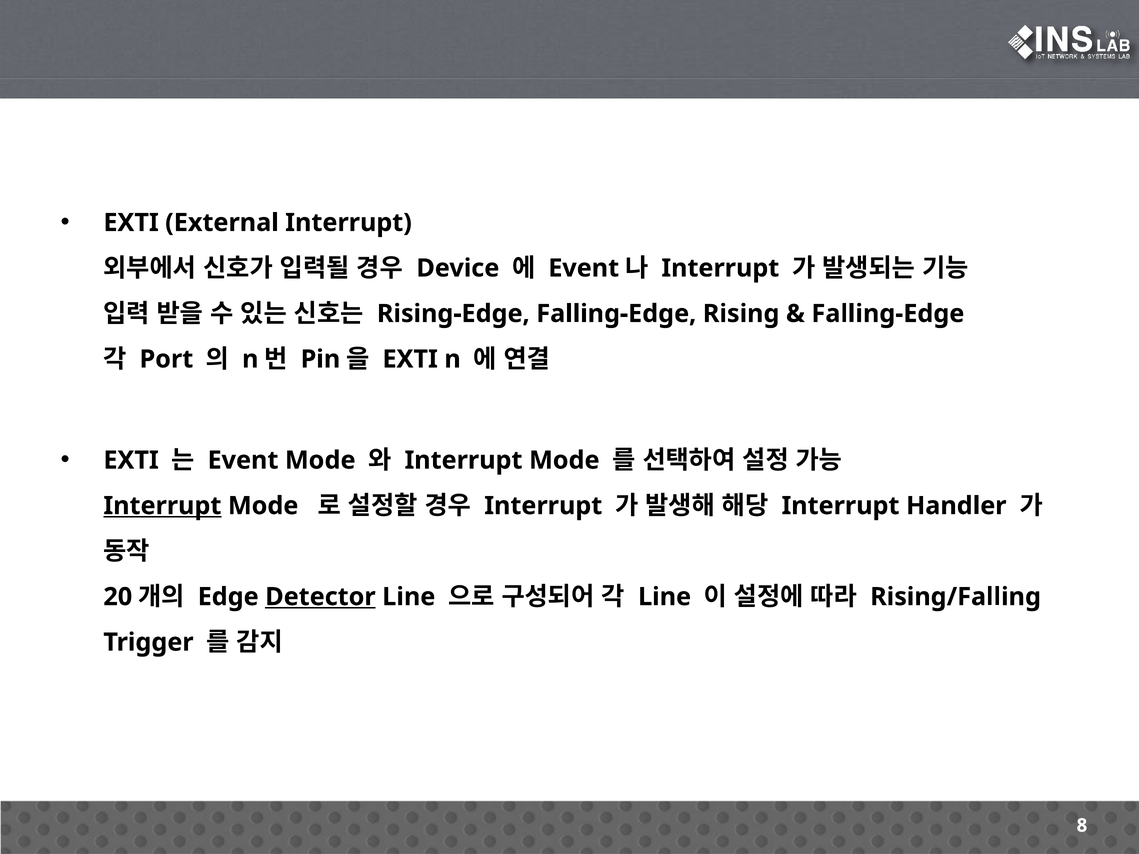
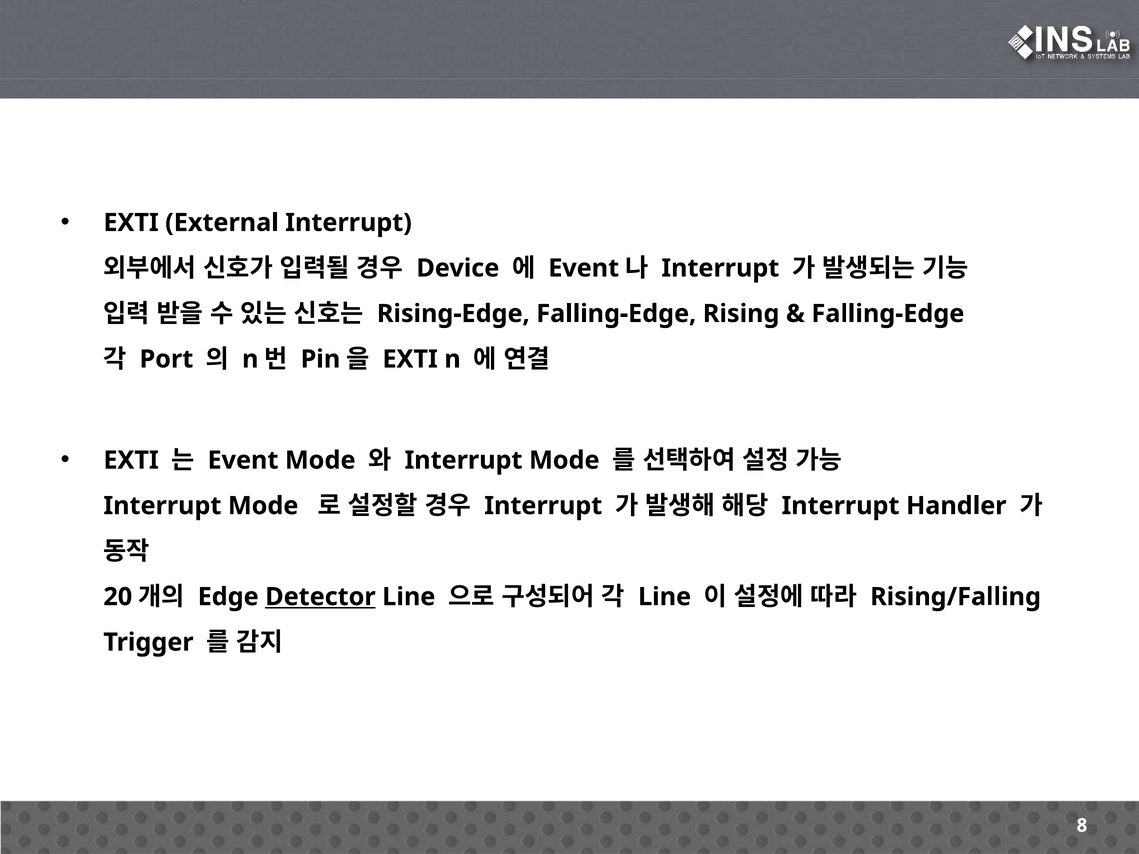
Interrupt underline: present -> none (162, 506)
